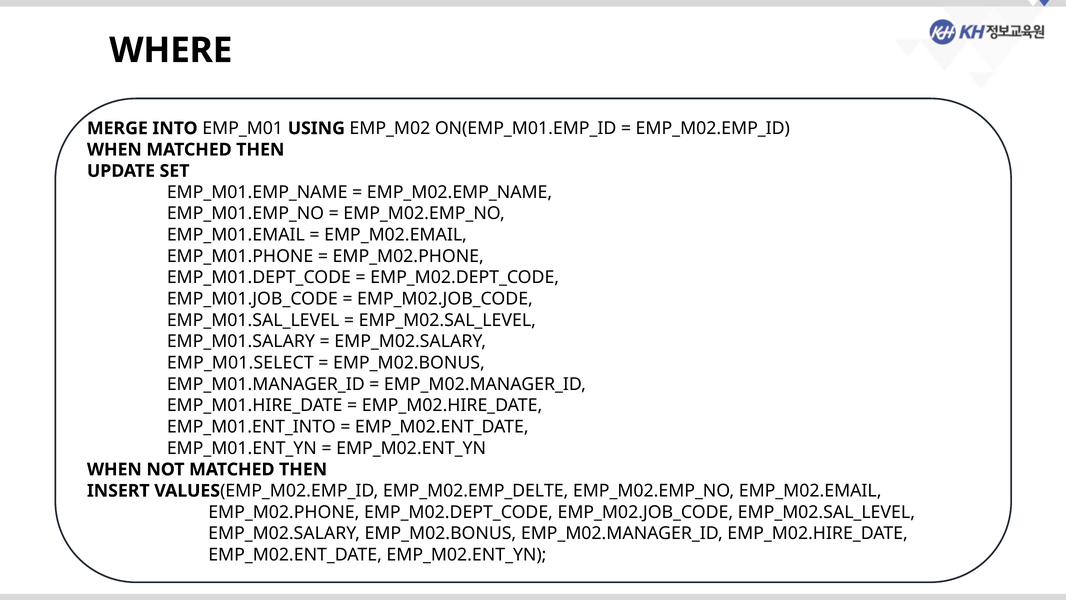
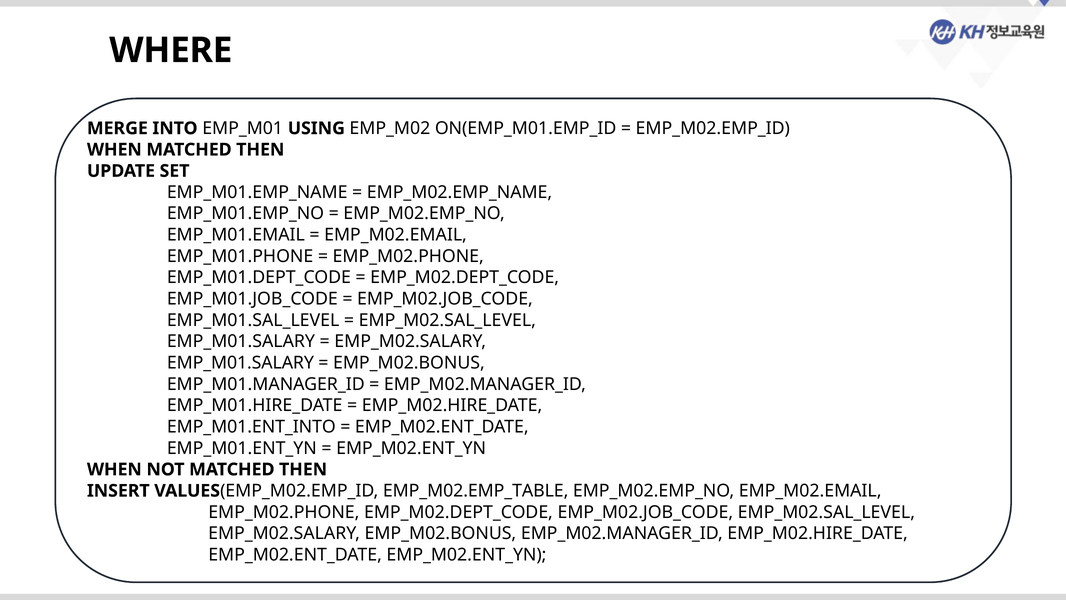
EMP_M01.SELECT: EMP_M01.SELECT -> EMP_M01.SALARY (240, 363)
EMP_M02.EMP_DELTE: EMP_M02.EMP_DELTE -> EMP_M02.EMP_TABLE (476, 491)
